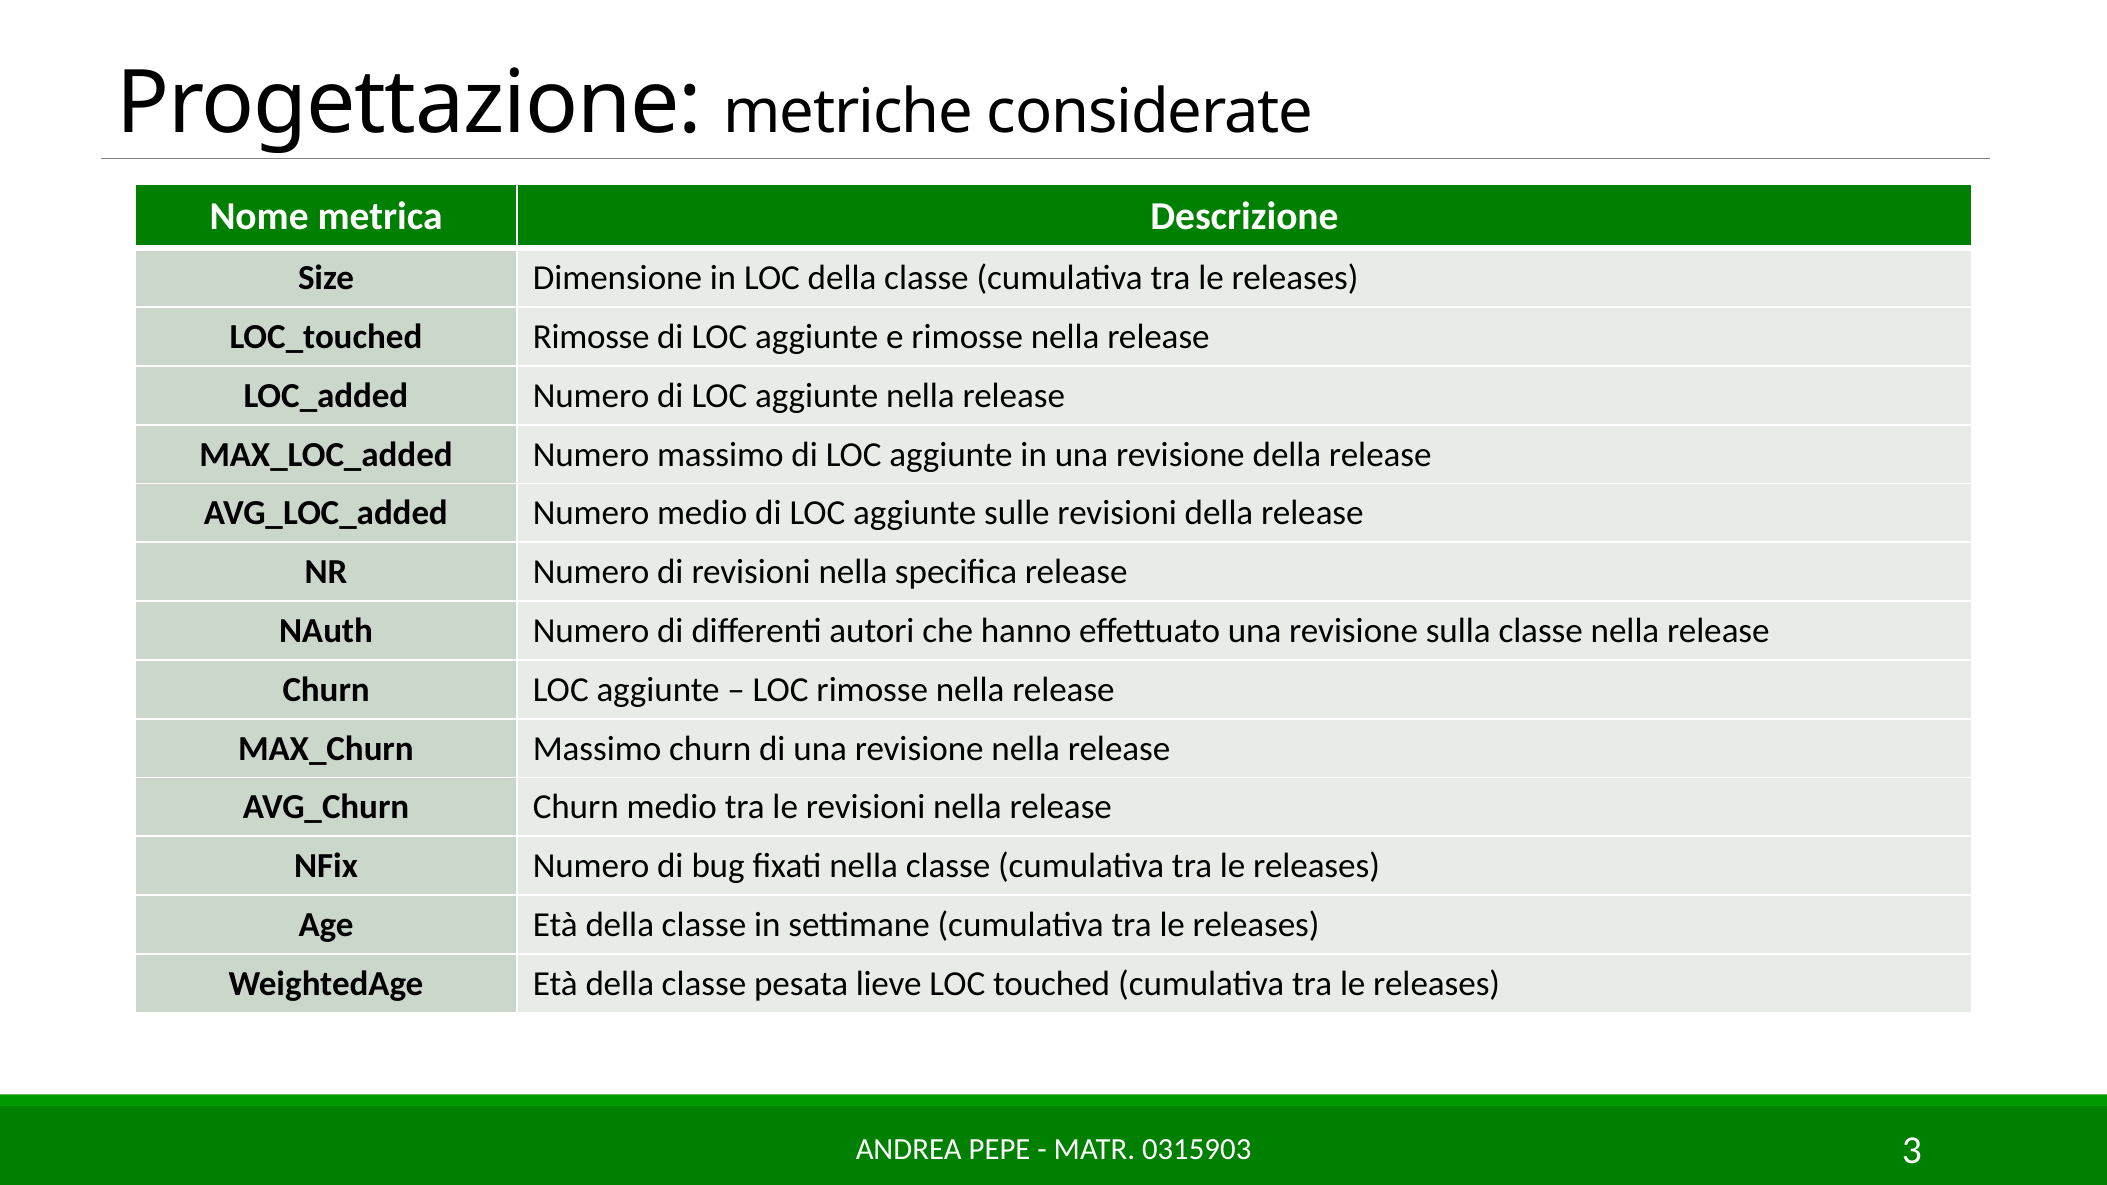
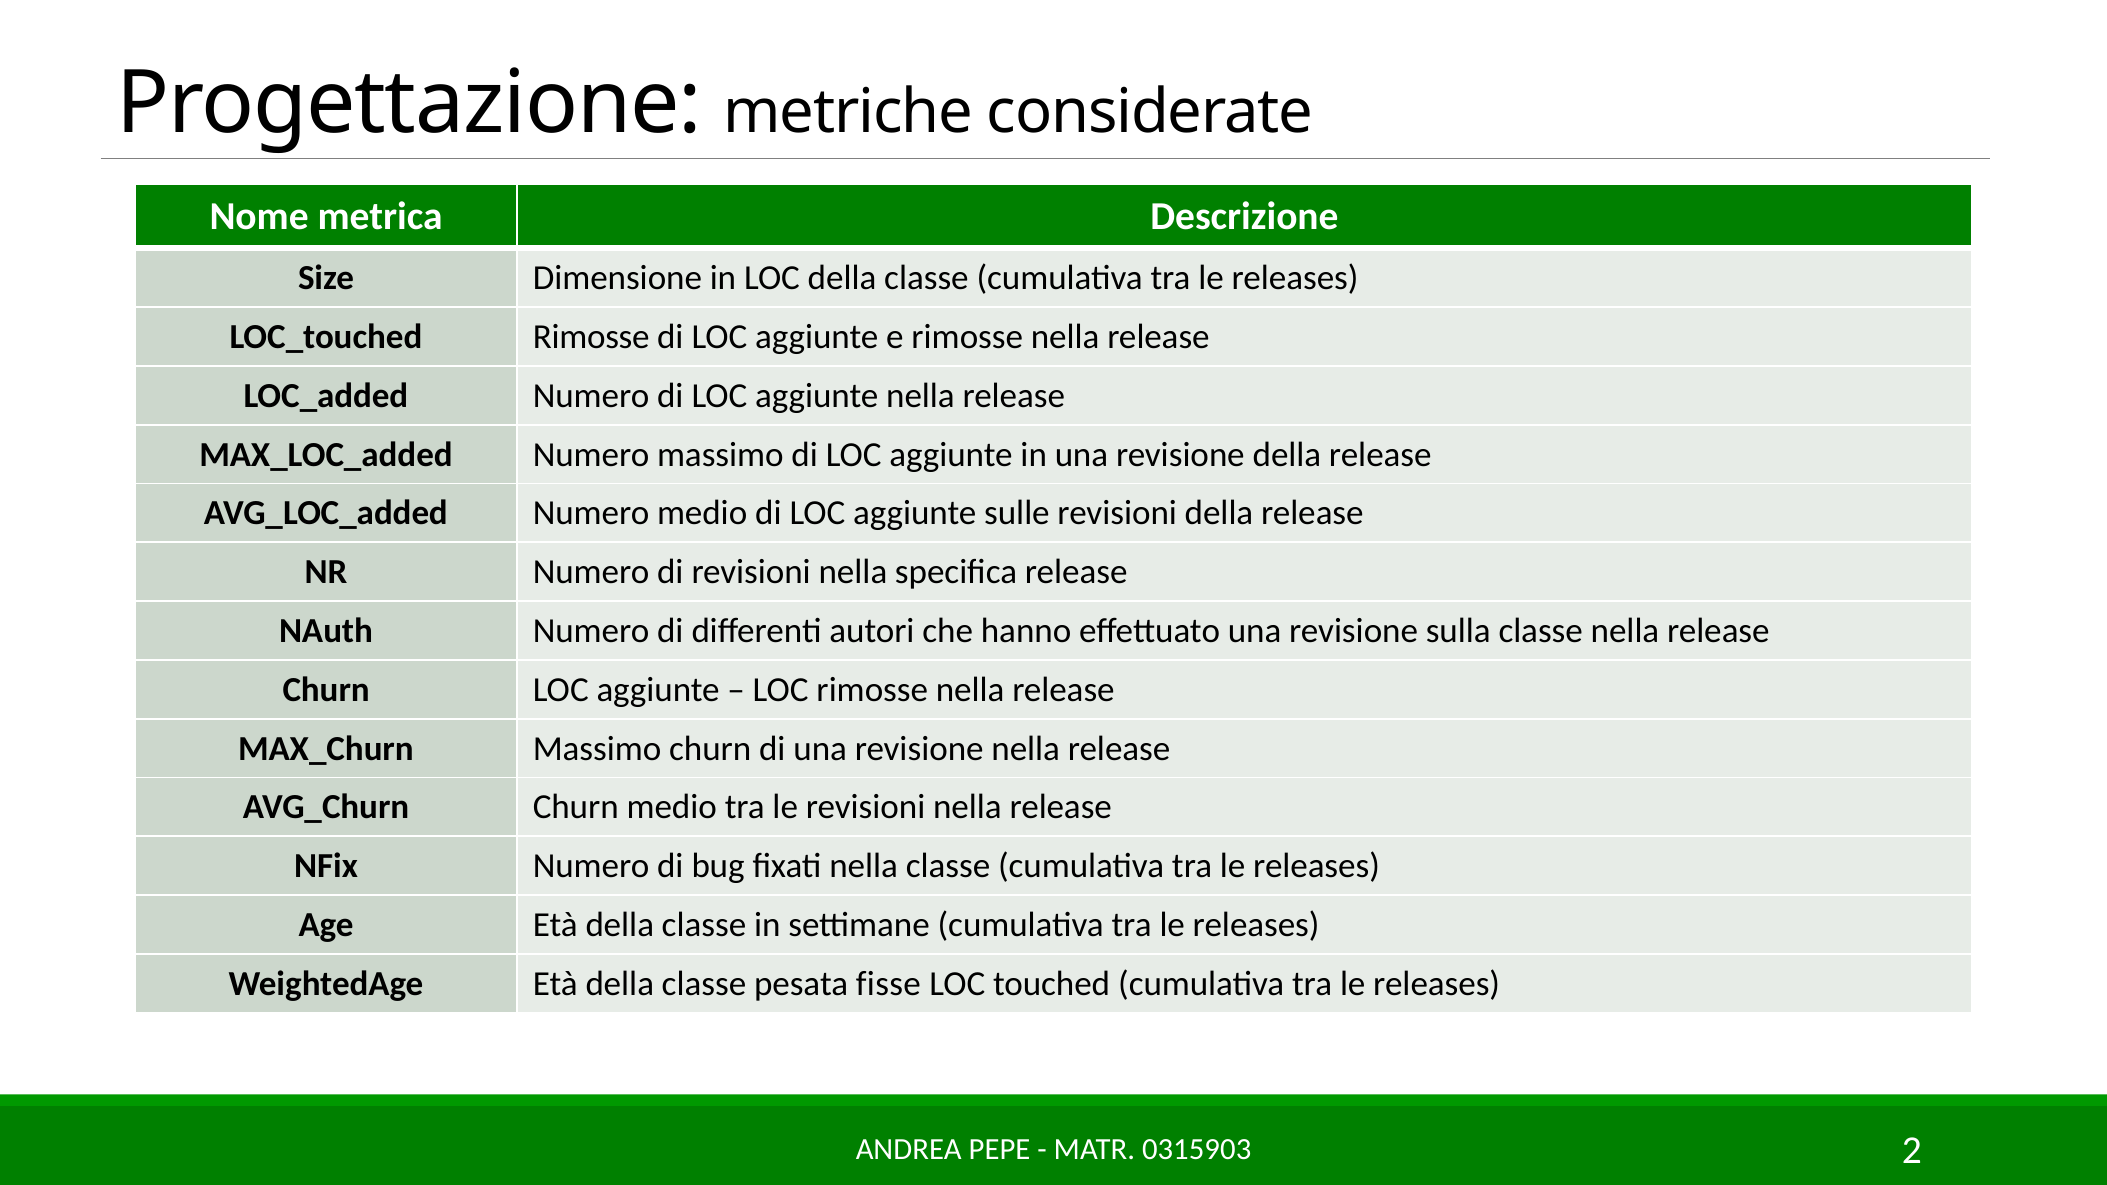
lieve: lieve -> fisse (888, 984)
3: 3 -> 2 (1912, 1150)
